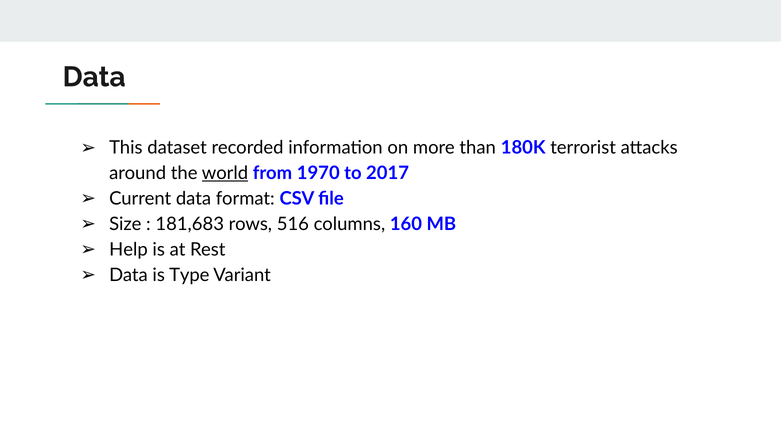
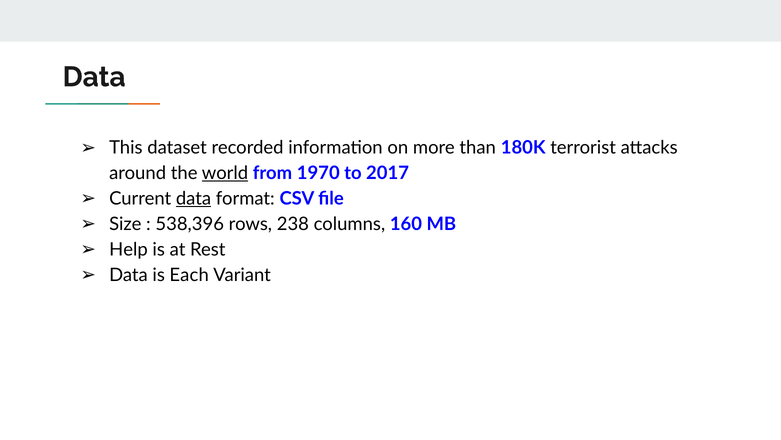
data underline: none -> present (194, 198)
181,683: 181,683 -> 538,396 (190, 224)
516: 516 -> 238 (293, 224)
Type: Type -> Each (189, 275)
